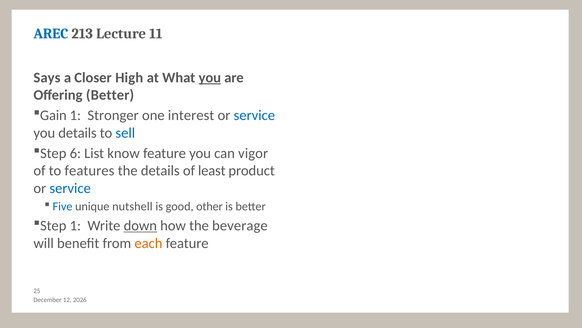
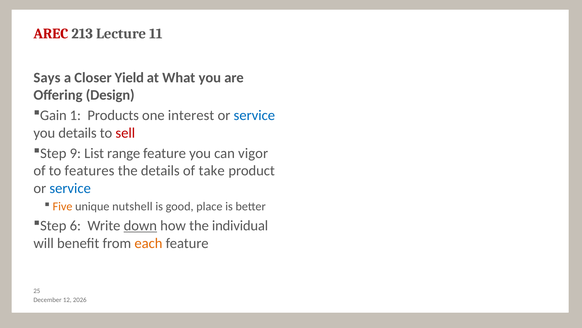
AREC colour: blue -> red (51, 34)
High: High -> Yield (129, 77)
you underline: present -> none (210, 77)
Offering Better: Better -> Design (110, 95)
Stronger: Stronger -> Products (113, 115)
sell colour: blue -> red (125, 133)
6: 6 -> 9 (75, 153)
know: know -> range (124, 153)
least: least -> take (212, 171)
Five colour: blue -> orange (63, 206)
other: other -> place (209, 206)
Step 1: 1 -> 6 (75, 225)
beverage: beverage -> individual (240, 225)
